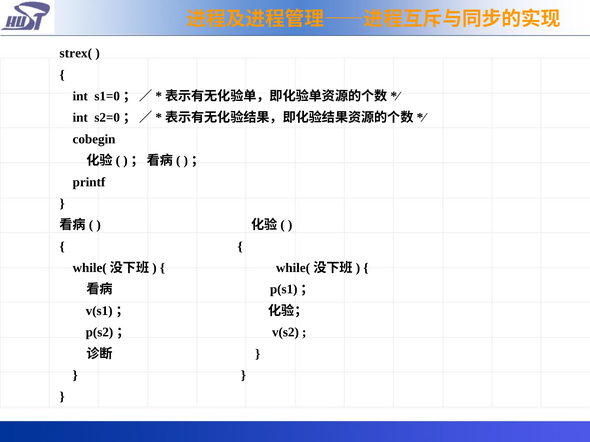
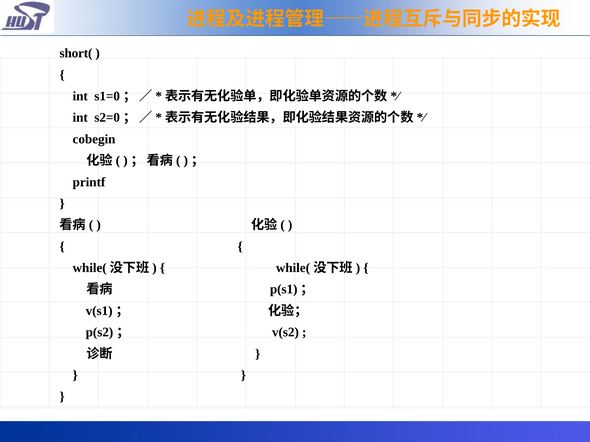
strex(: strex( -> short( (76, 53)
